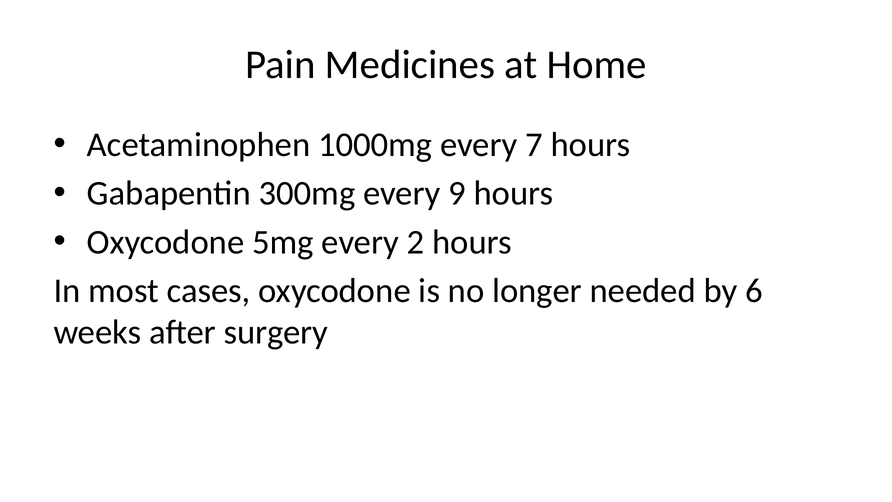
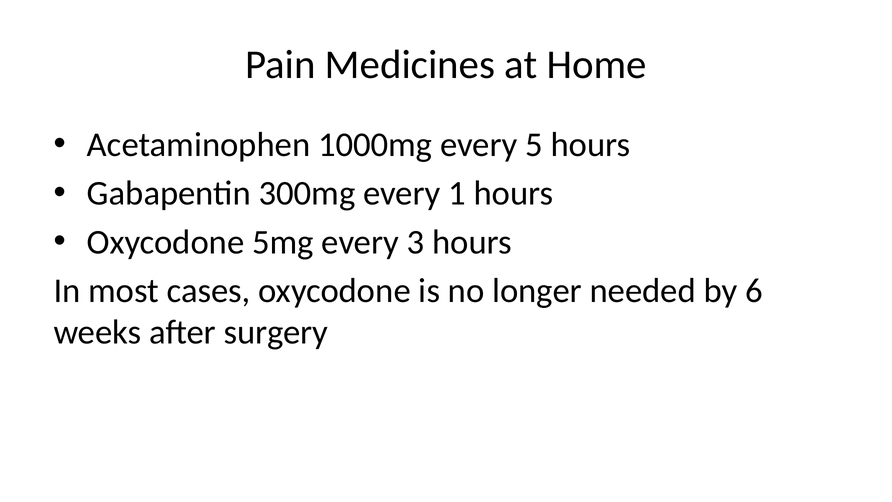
7: 7 -> 5 (534, 145)
9: 9 -> 1 (457, 193)
2: 2 -> 3 (416, 242)
